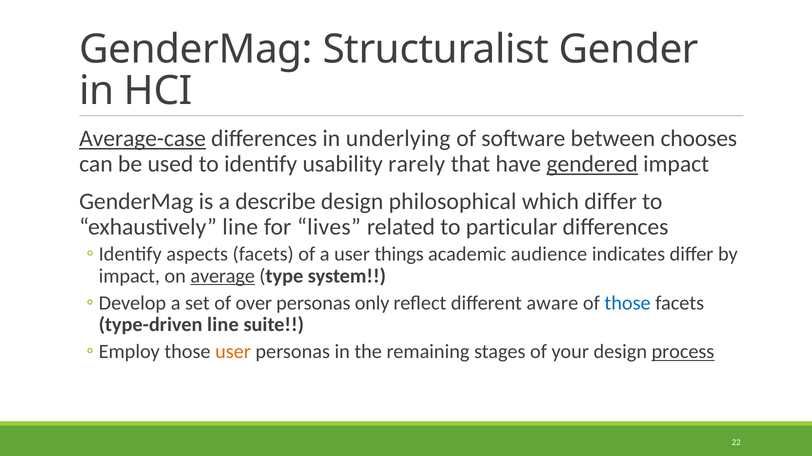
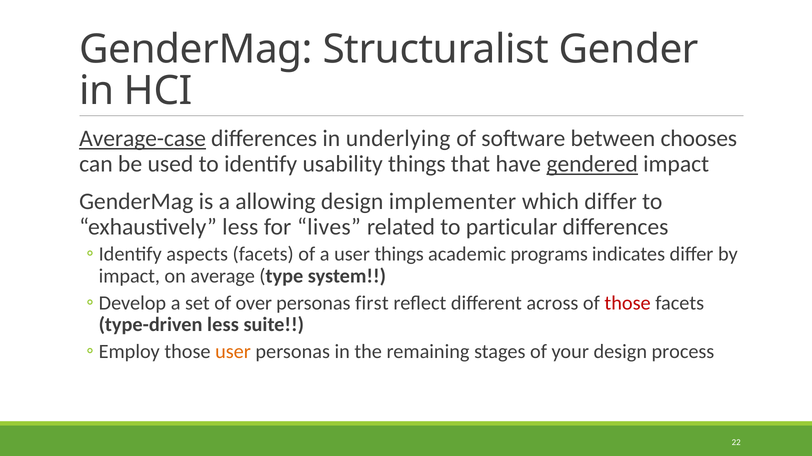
usability rarely: rarely -> things (417, 164)
describe: describe -> allowing (275, 202)
philosophical: philosophical -> implementer (452, 202)
exhaustively line: line -> less (240, 227)
audience: audience -> programs (549, 254)
average underline: present -> none (223, 276)
only: only -> first (372, 303)
aware: aware -> across (552, 303)
those colour: blue -> red (628, 303)
type-driven line: line -> less (223, 325)
process underline: present -> none (683, 352)
